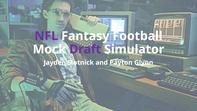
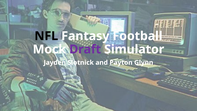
NFL colour: purple -> black (46, 36)
